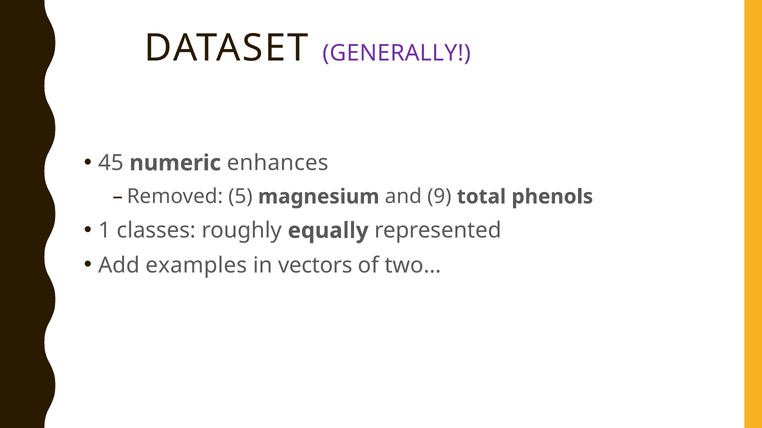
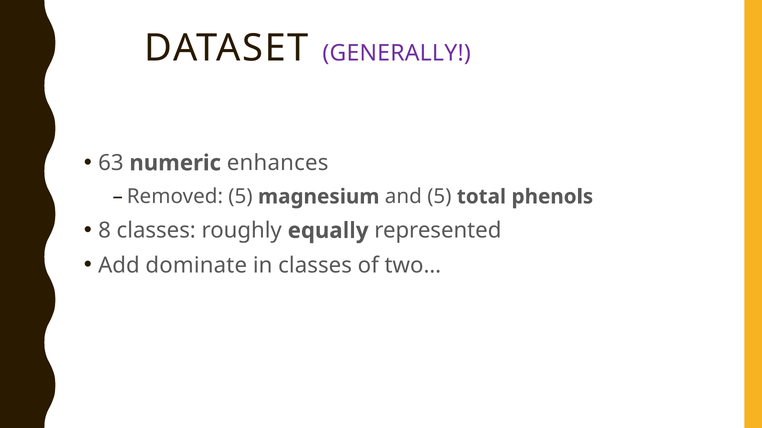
45: 45 -> 63 (111, 163)
and 9: 9 -> 5 (439, 197)
1: 1 -> 8 (105, 231)
examples: examples -> dominate (196, 266)
in vectors: vectors -> classes (315, 266)
